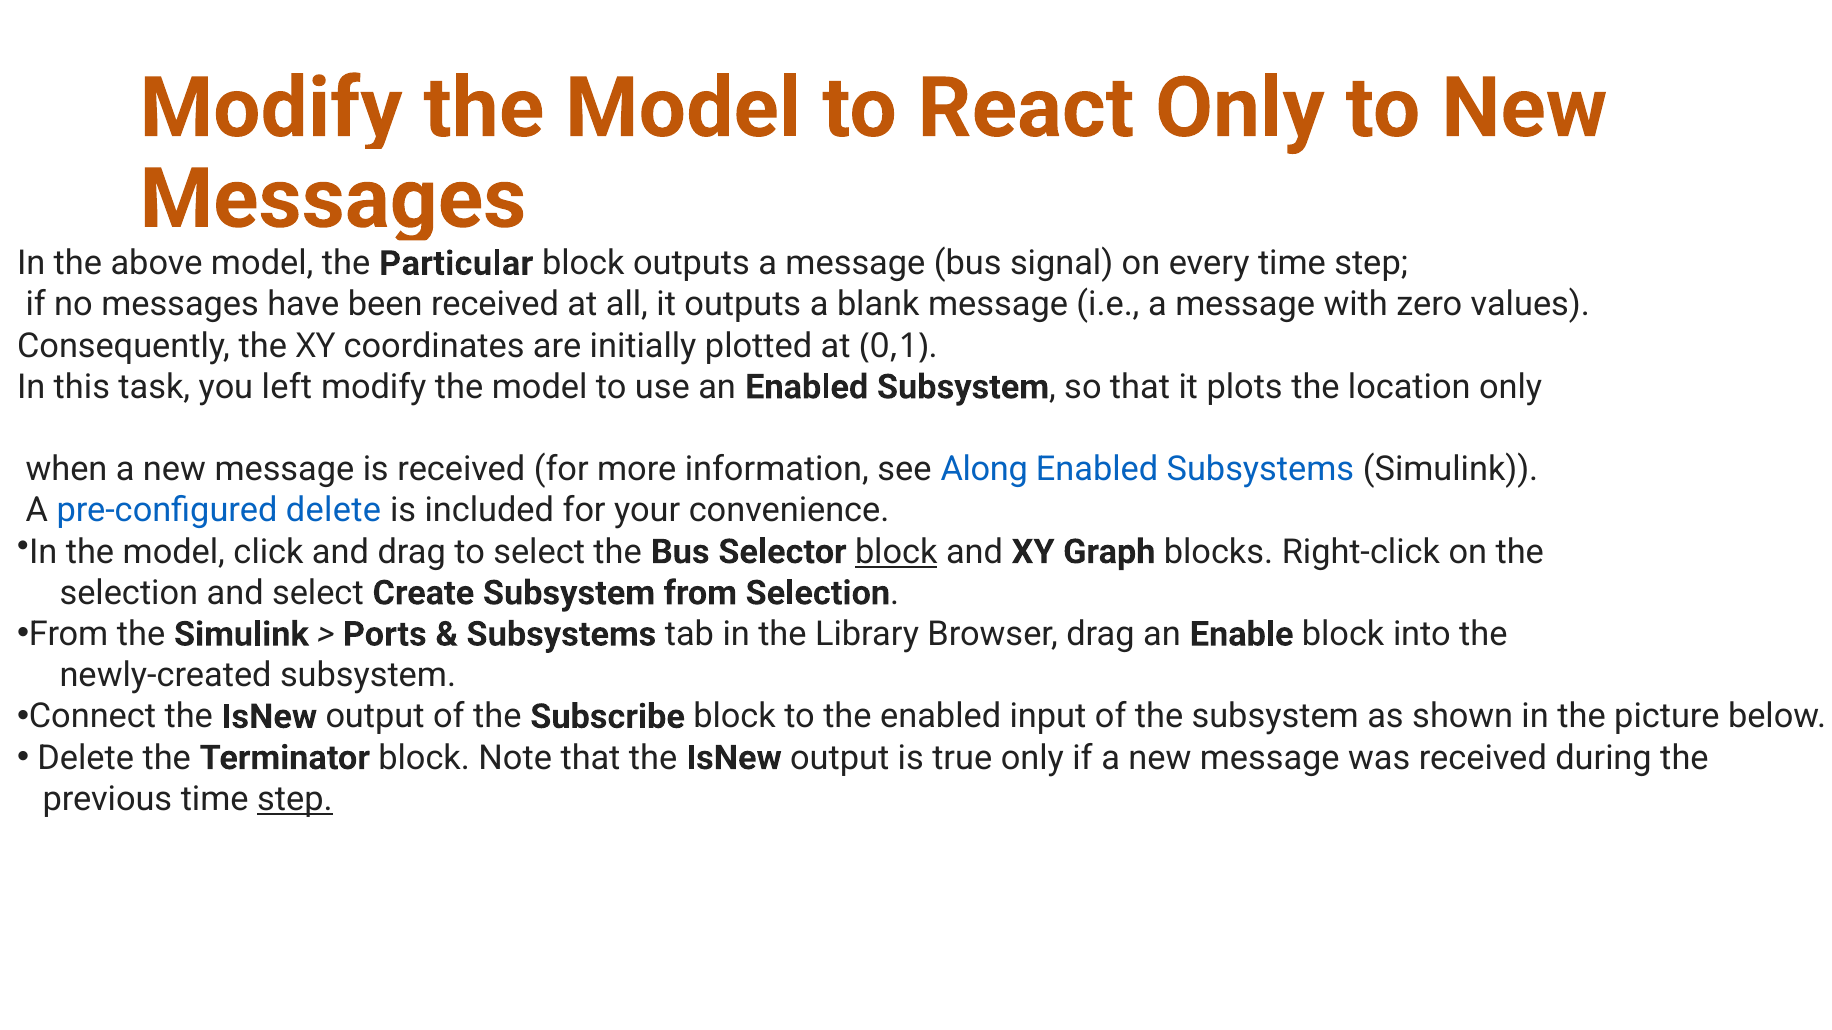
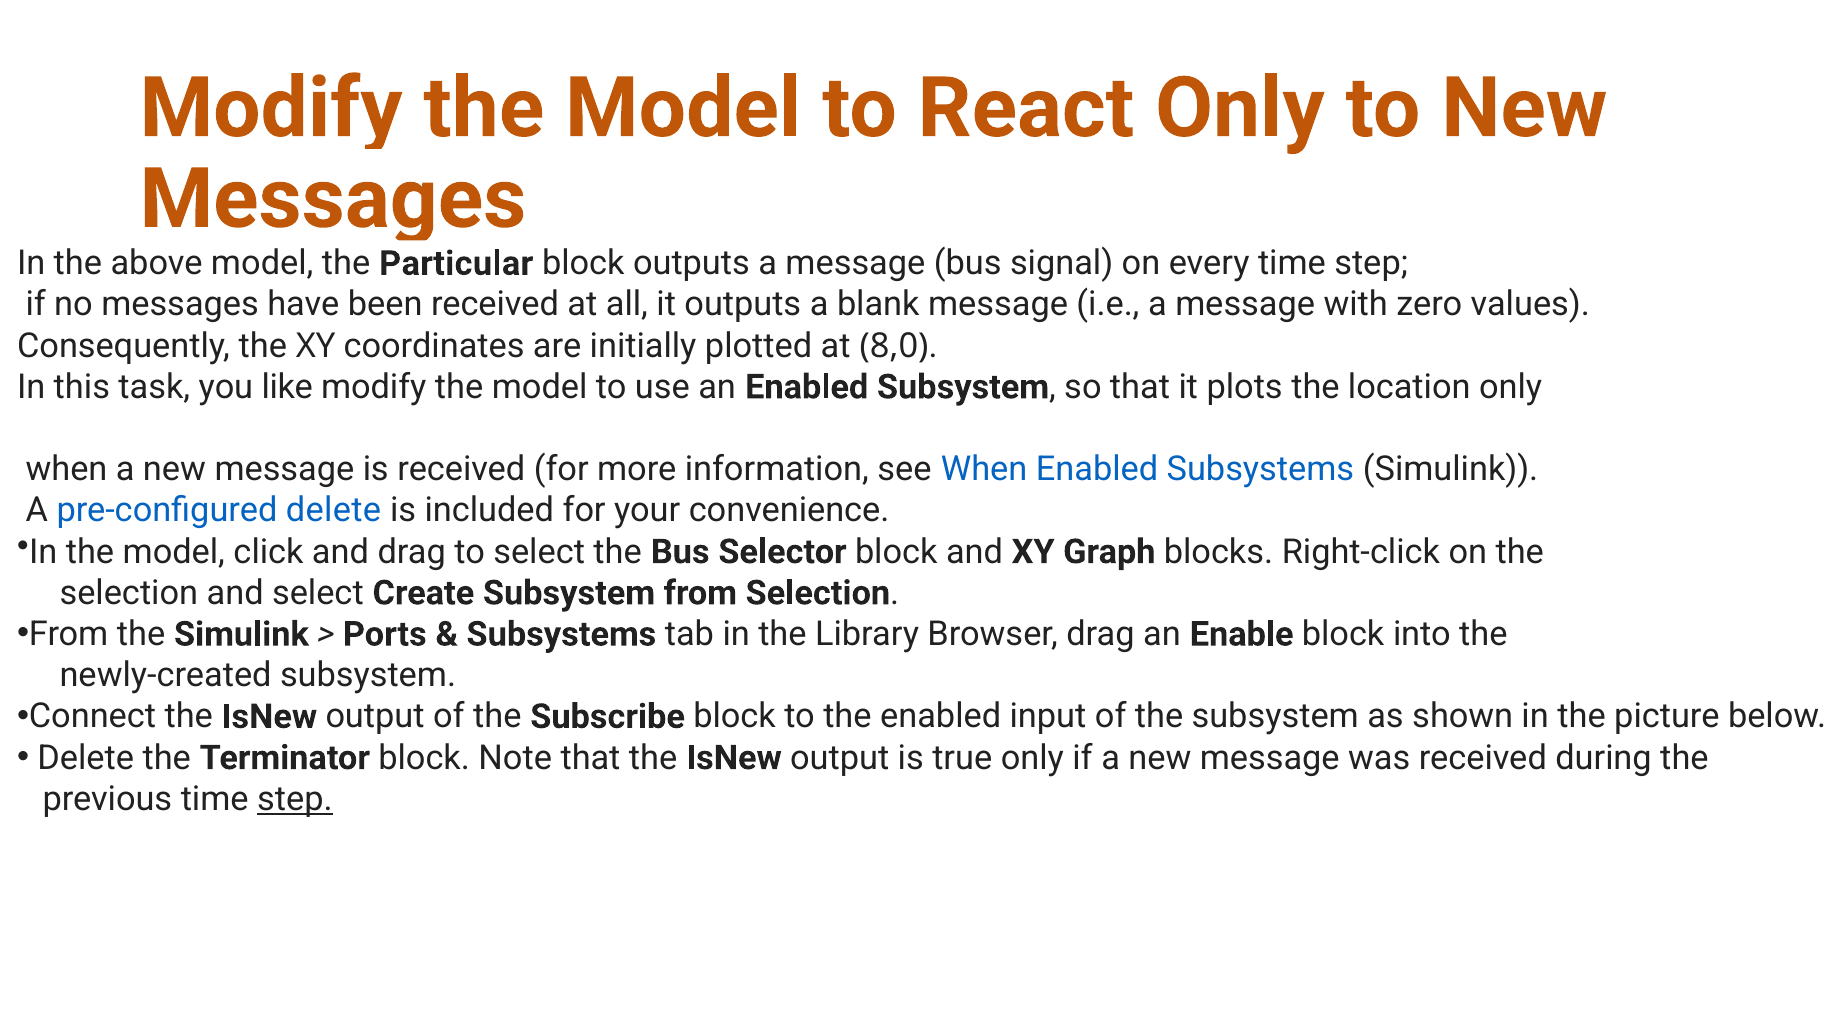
0,1: 0,1 -> 8,0 (894, 346)
left: left -> like (287, 387)
see Along: Along -> When (984, 470)
block underline: present -> none (896, 552)
